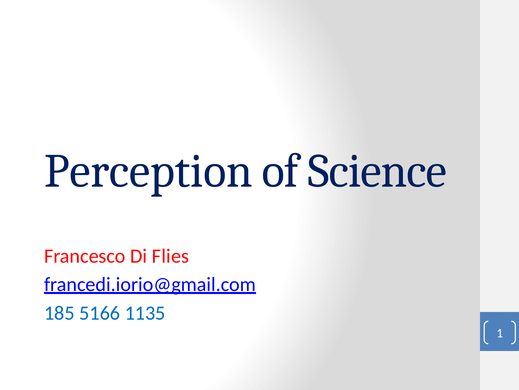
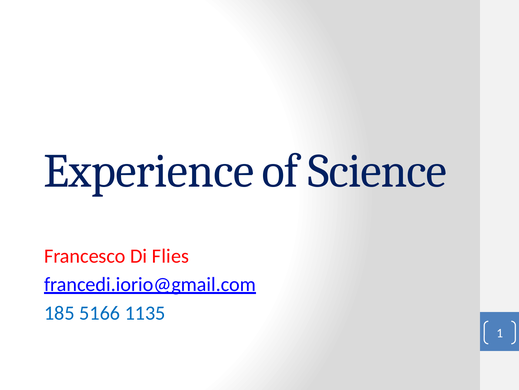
Perception: Perception -> Experience (149, 171)
